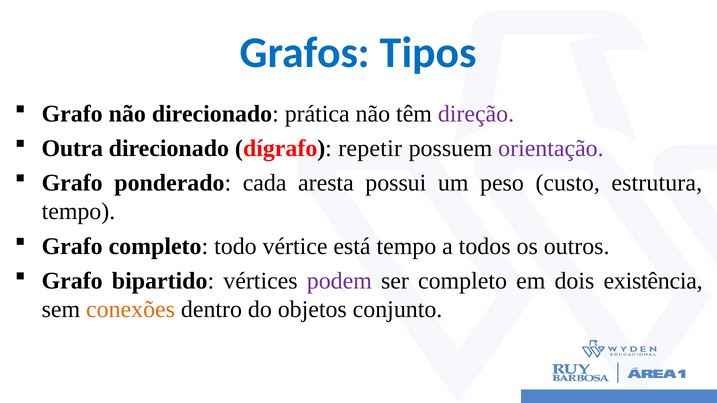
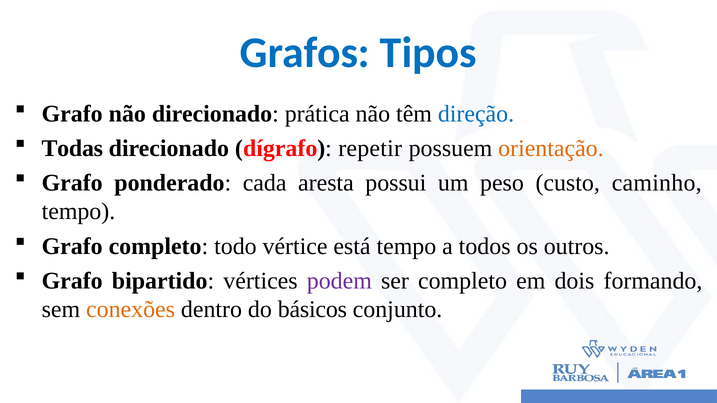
direção colour: purple -> blue (476, 114)
Outra: Outra -> Todas (72, 148)
orientação colour: purple -> orange (551, 148)
estrutura: estrutura -> caminho (657, 183)
existência: existência -> formando (653, 281)
objetos: objetos -> básicos (312, 310)
